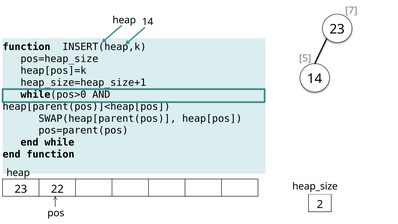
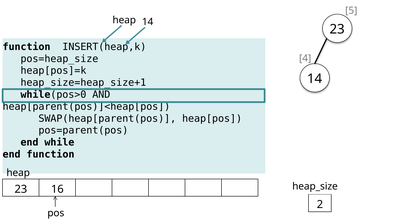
7: 7 -> 5 (351, 10)
5: 5 -> 4 (305, 58)
22: 22 -> 16 (57, 189)
